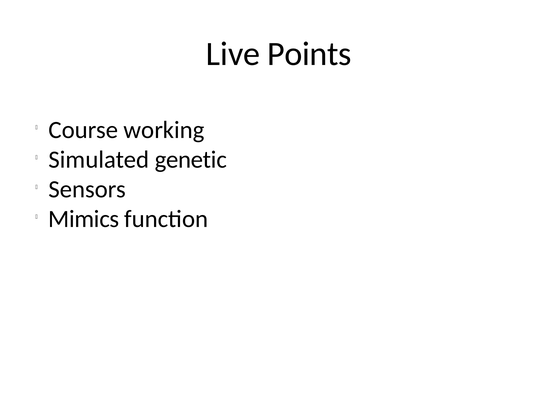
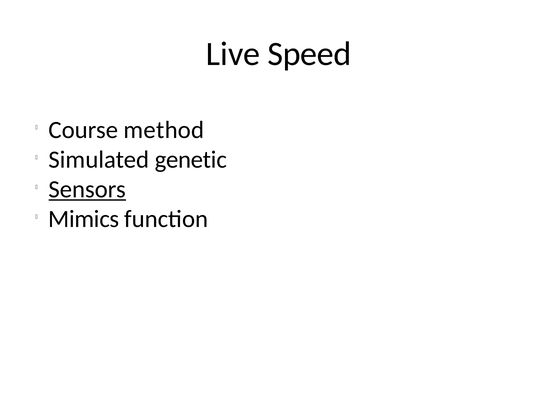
Points: Points -> Speed (309, 54)
working: working -> method (164, 130)
Sensors underline: none -> present (87, 189)
